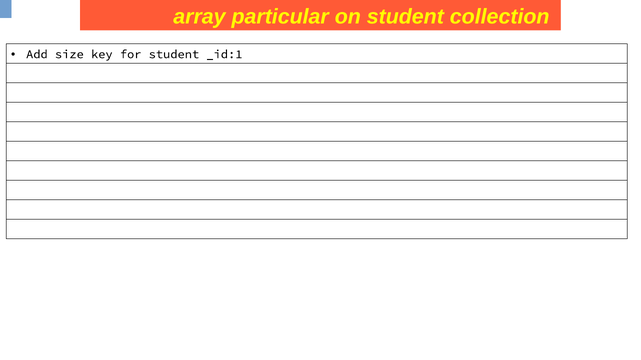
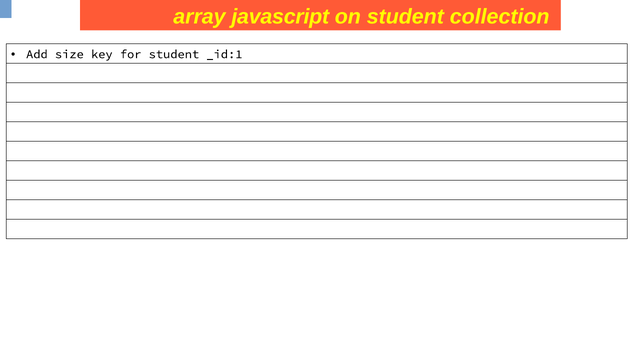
particular: particular -> javascript (280, 17)
